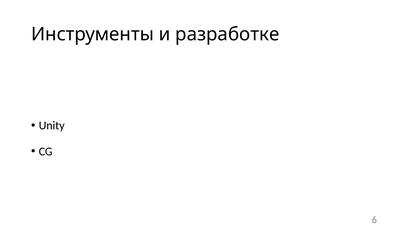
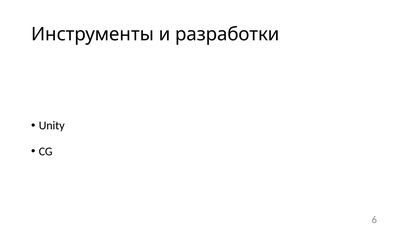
разработке: разработке -> разработки (227, 34)
